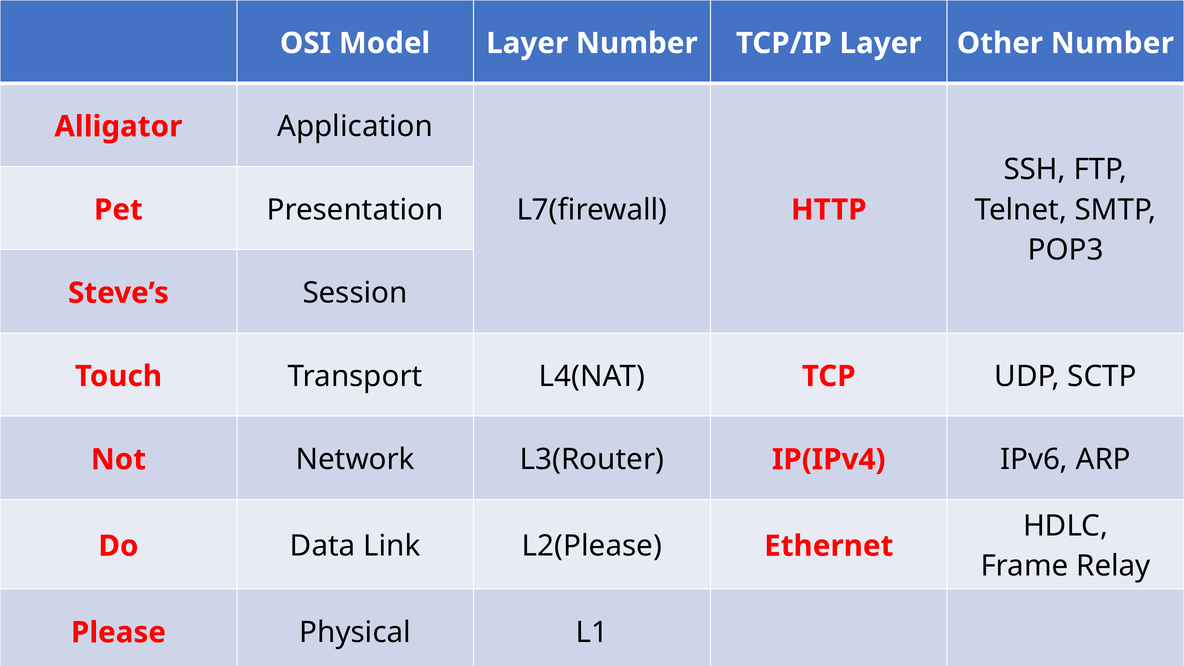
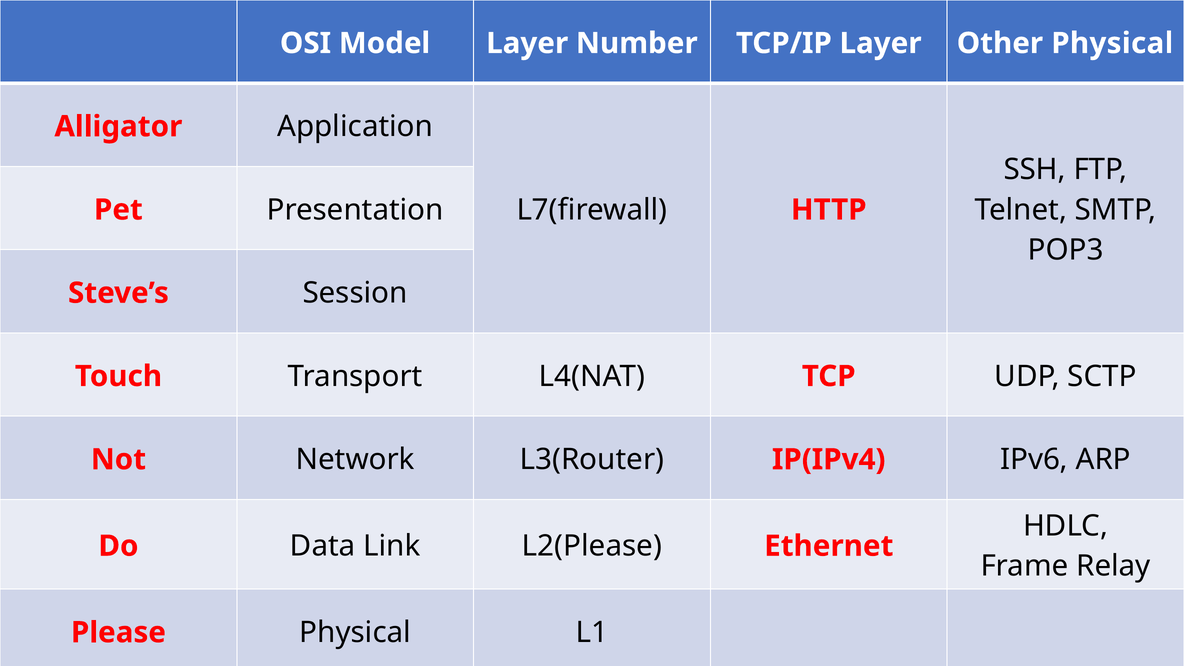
Other Number: Number -> Physical (1112, 43)
